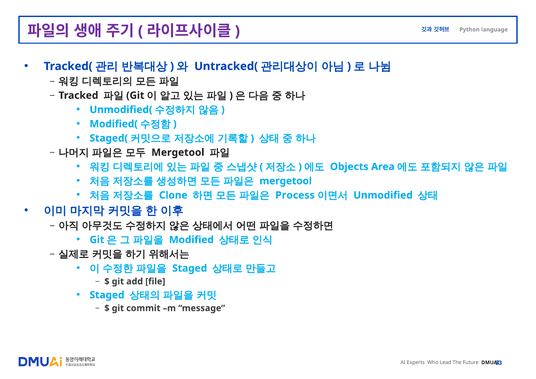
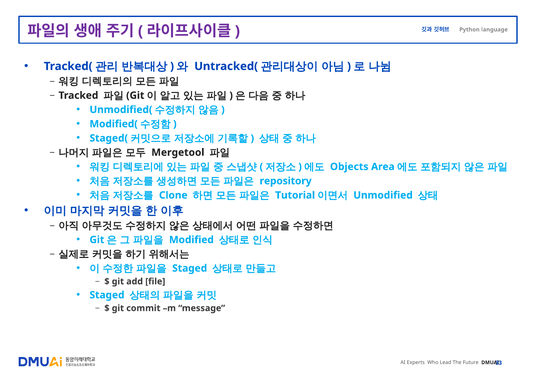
mergetool: mergetool -> repository (286, 181)
Process: Process -> Tutorial (295, 195)
